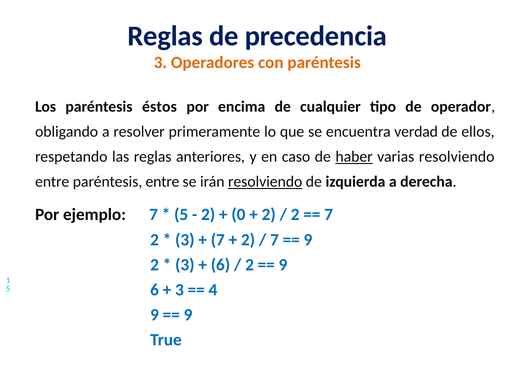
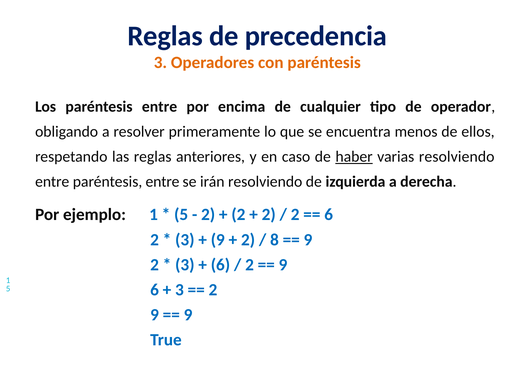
Los paréntesis éstos: éstos -> entre (160, 107)
verdad: verdad -> menos (416, 131)
resolviendo underline: present -> none (265, 181)
ejemplo 7: 7 -> 1 (154, 214)
0: 0 -> 2 (238, 214)
7: 7 -> 6 (329, 214)
7: 7 -> 9 (218, 239)
7: 7 -> 8 (274, 239)
4: 4 -> 2 (213, 289)
